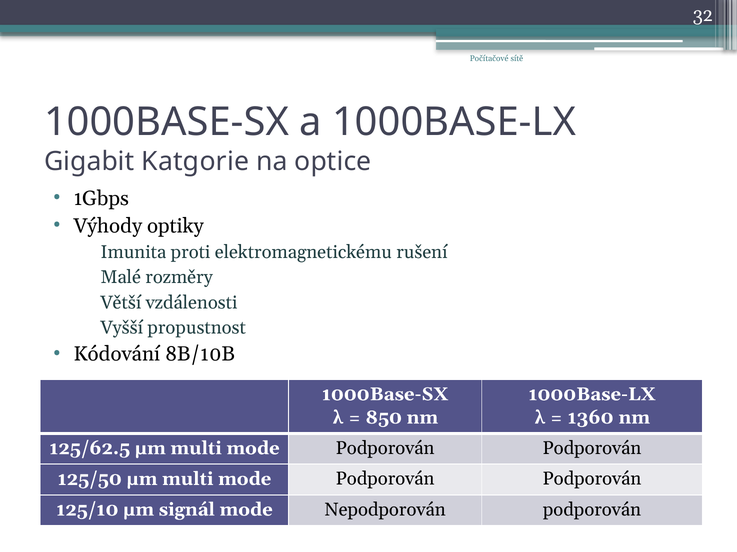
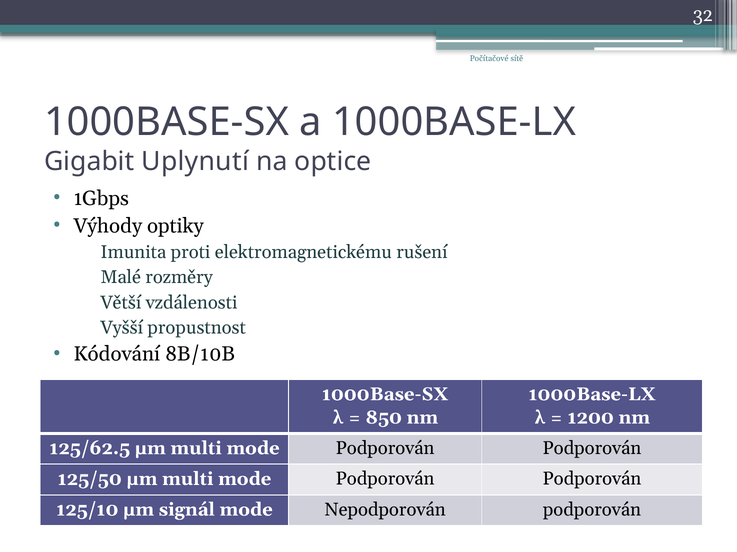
Katgorie: Katgorie -> Uplynutí (195, 161)
1360: 1360 -> 1200 (591, 418)
